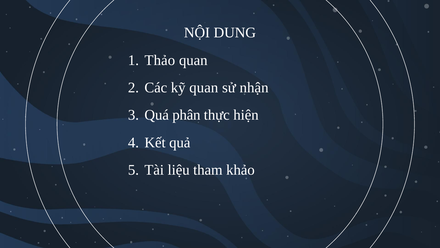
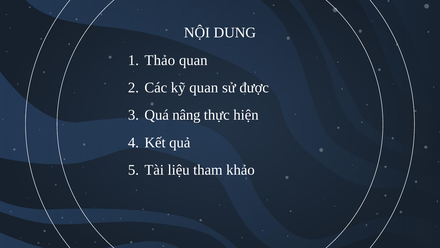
nhận: nhận -> được (254, 88)
phân: phân -> nâng (186, 115)
